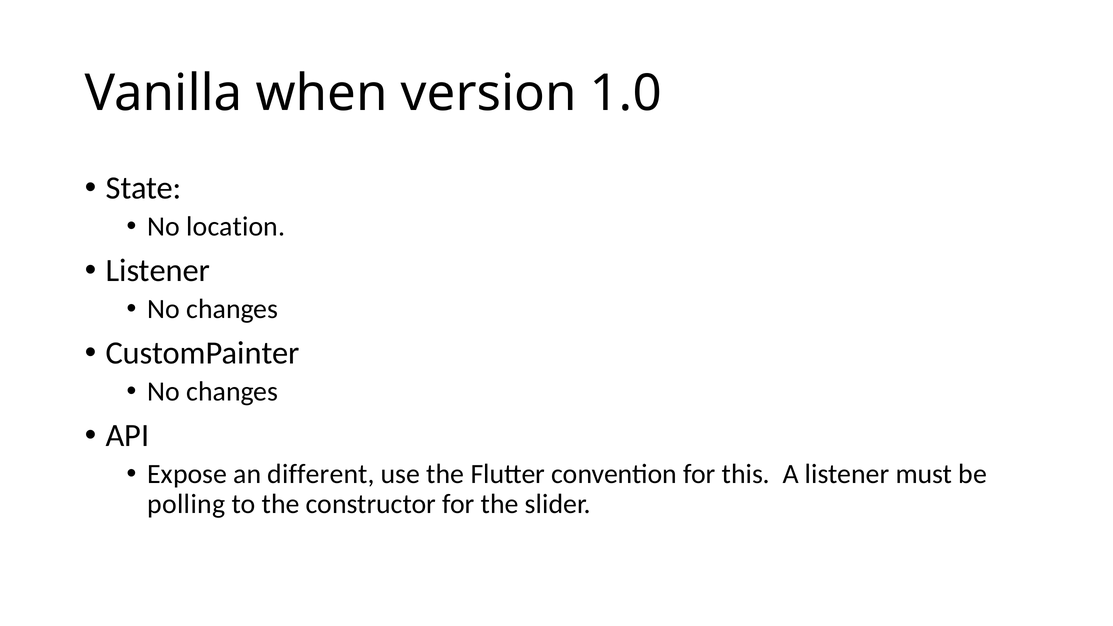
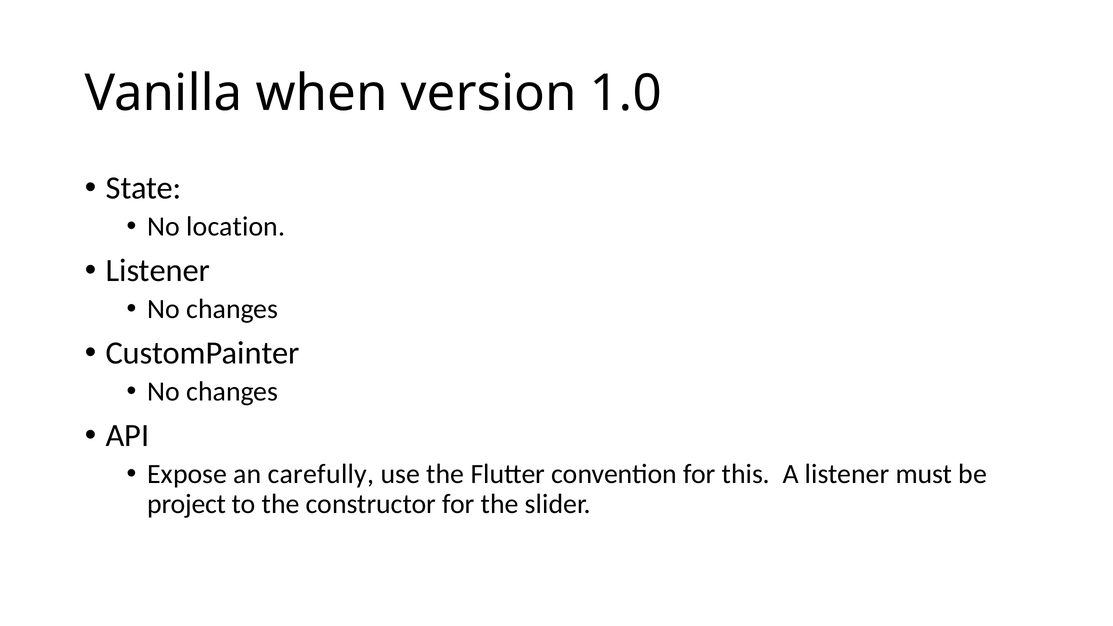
different: different -> carefully (321, 474)
polling: polling -> project (187, 504)
